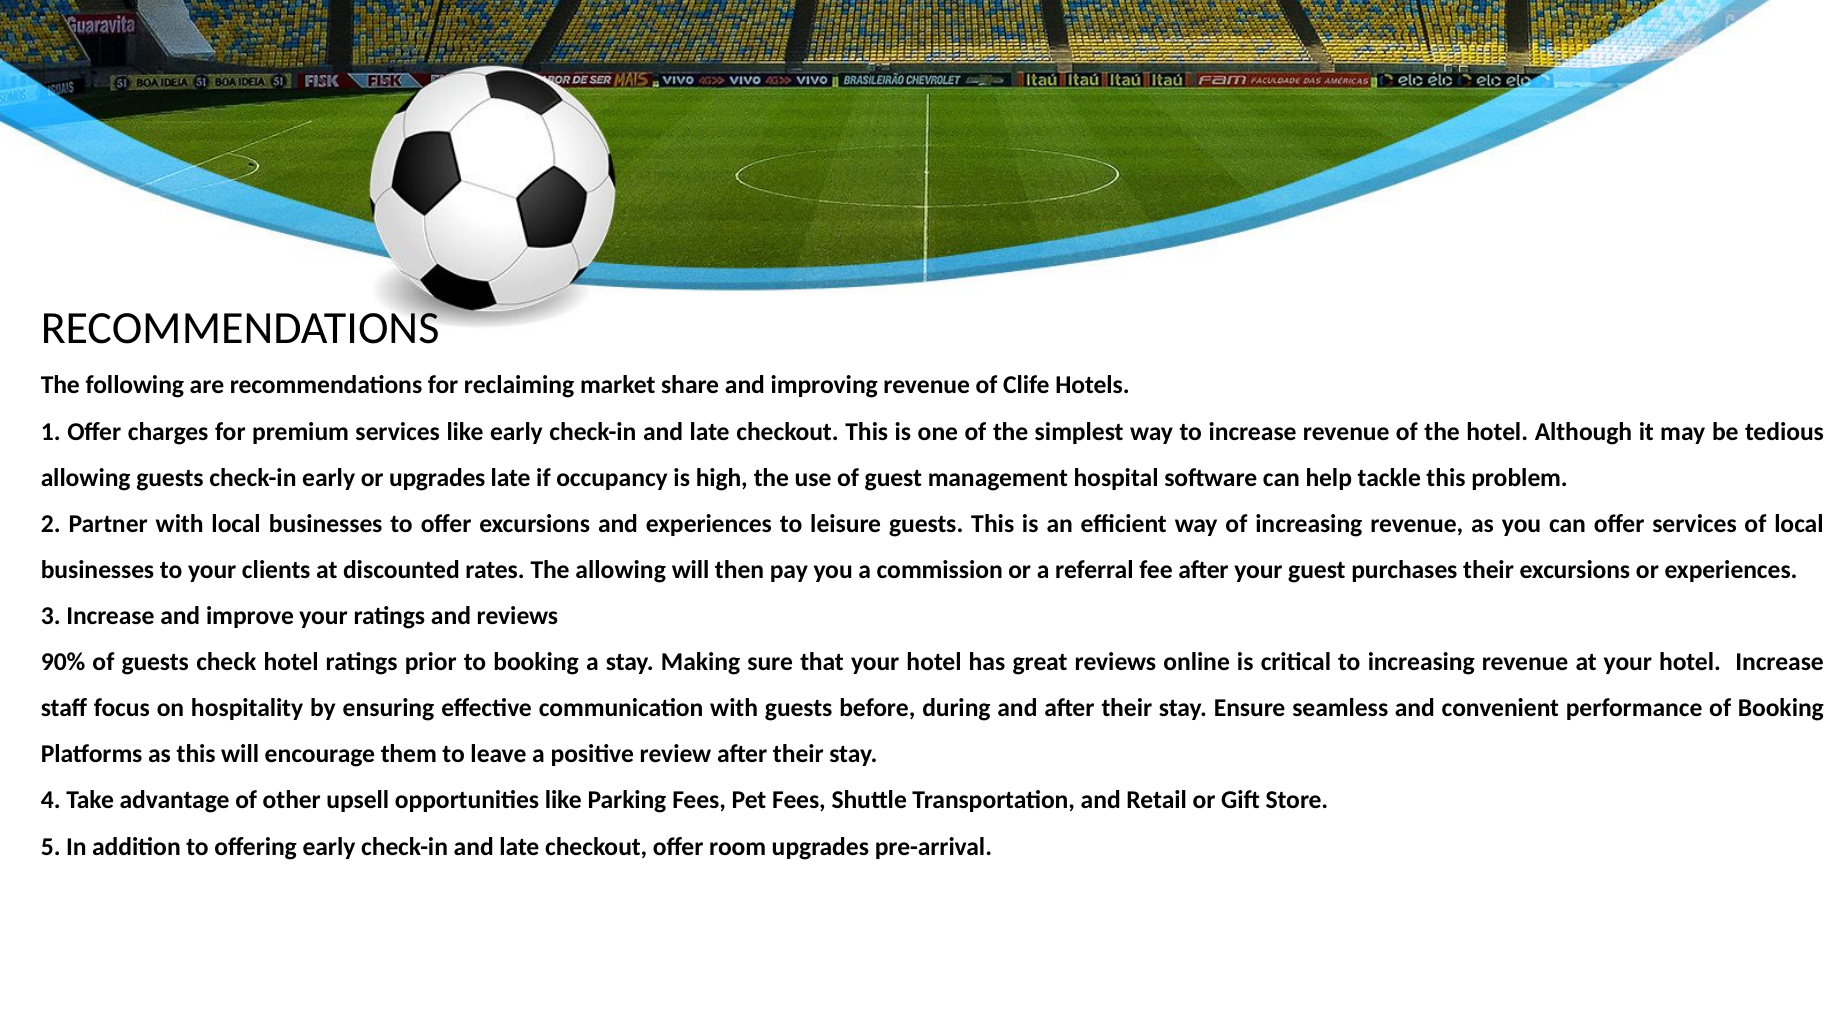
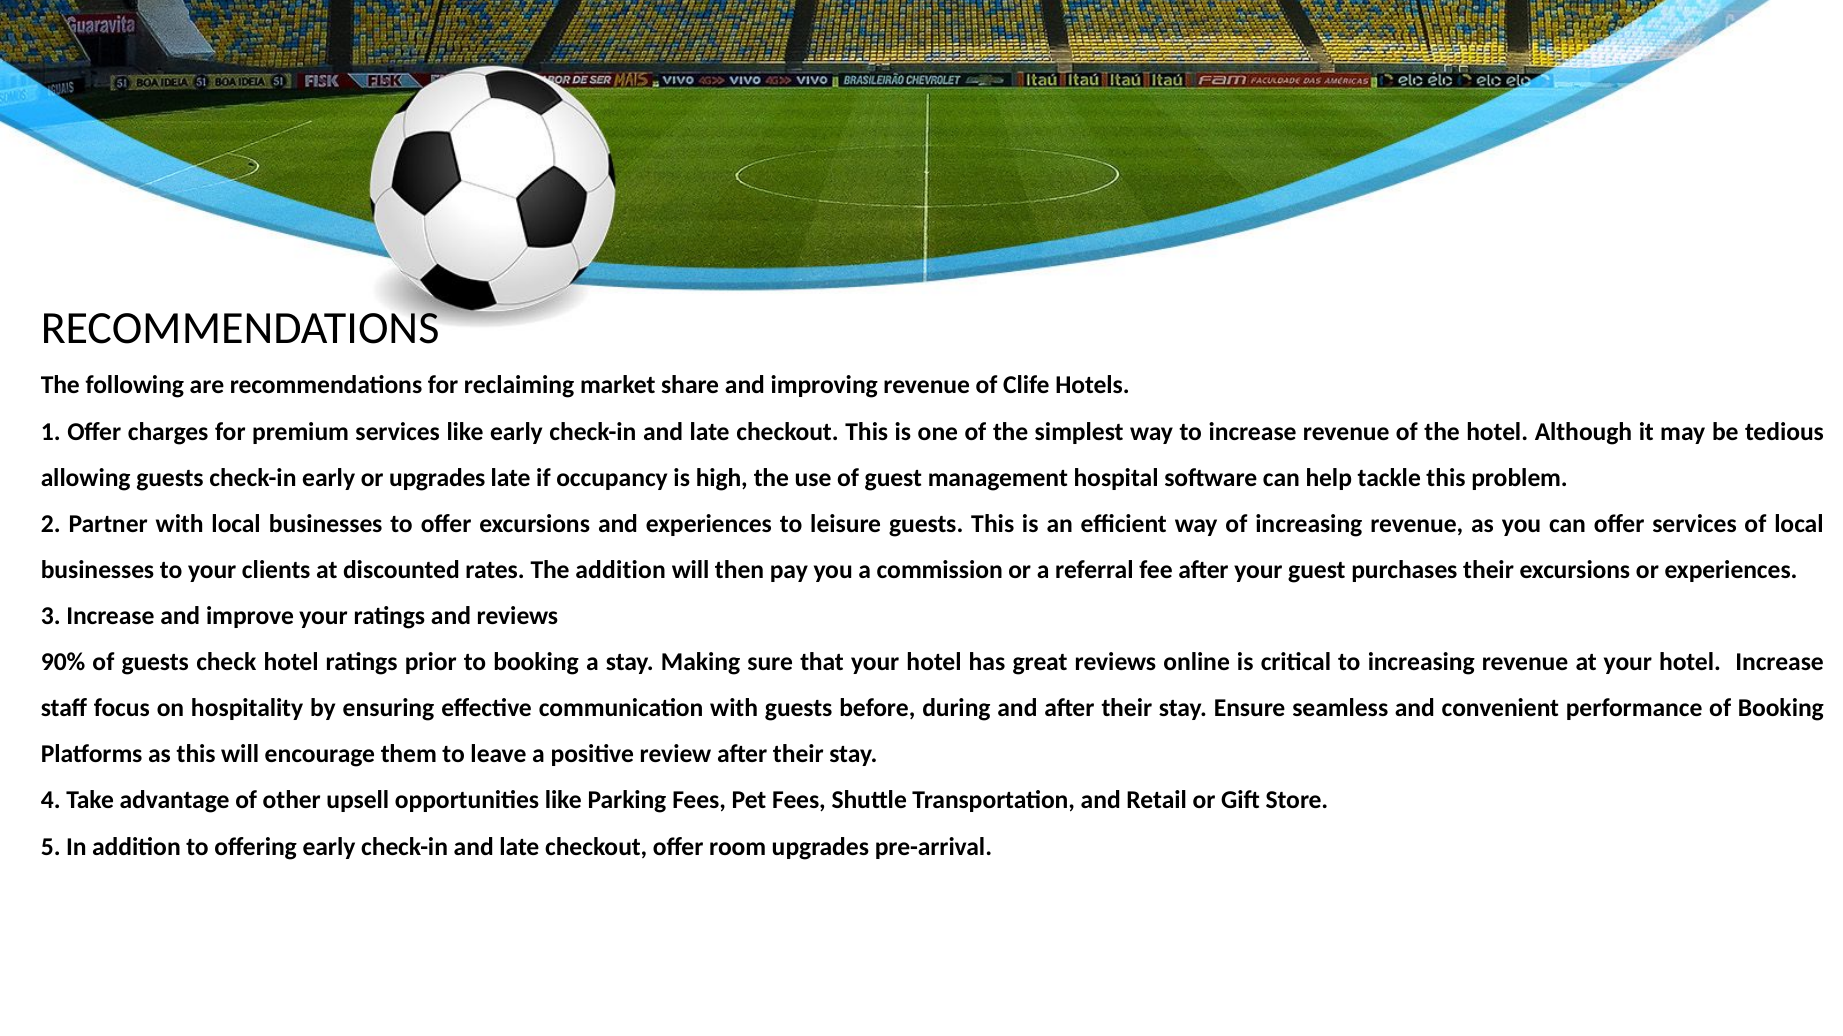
The allowing: allowing -> addition (621, 570)
